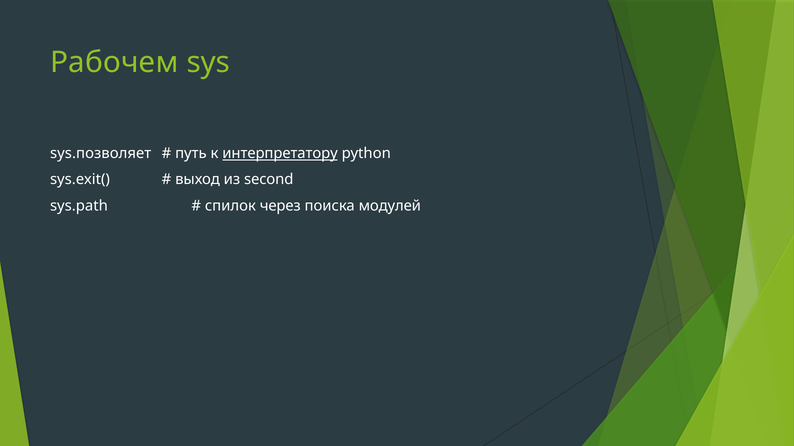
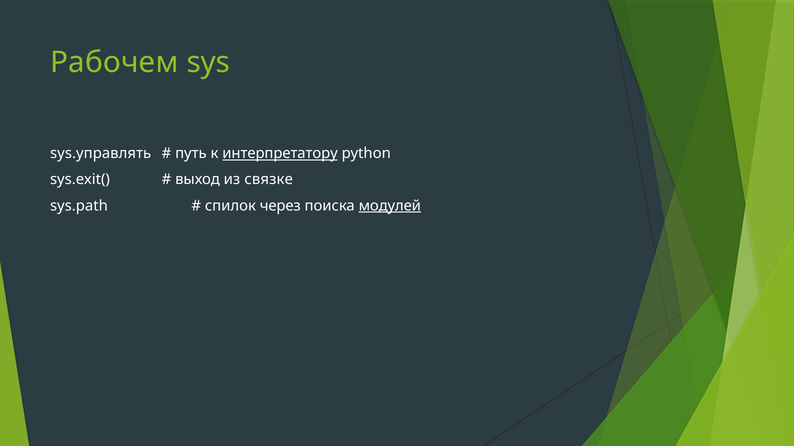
sys.позволяет: sys.позволяет -> sys.управлять (101, 154)
second: second -> связке (269, 180)
модулей underline: none -> present (390, 206)
